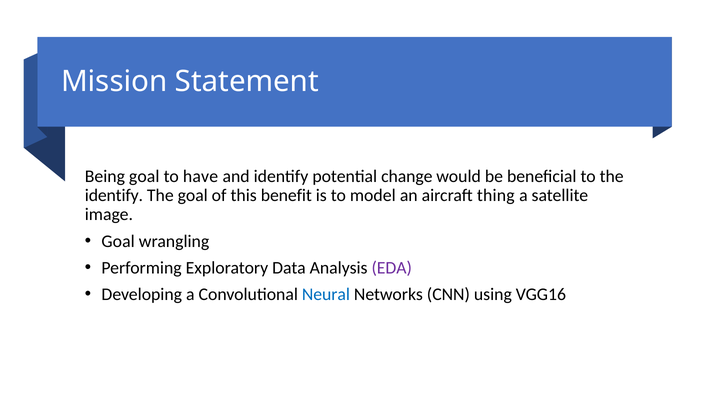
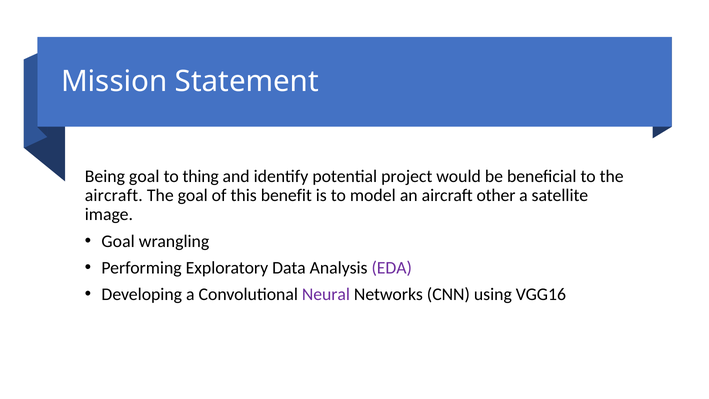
have: have -> thing (201, 176)
change: change -> project (407, 176)
identify: identify -> aircraft (114, 195)
thing: thing -> other (496, 195)
Neural colour: blue -> purple (326, 294)
